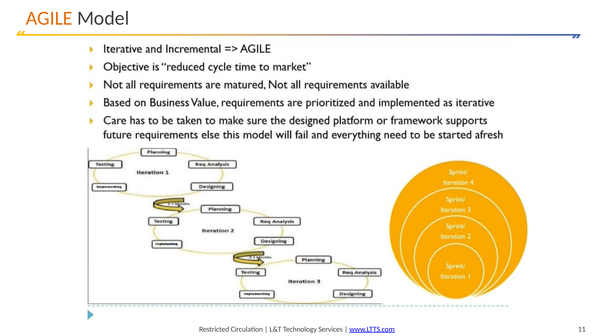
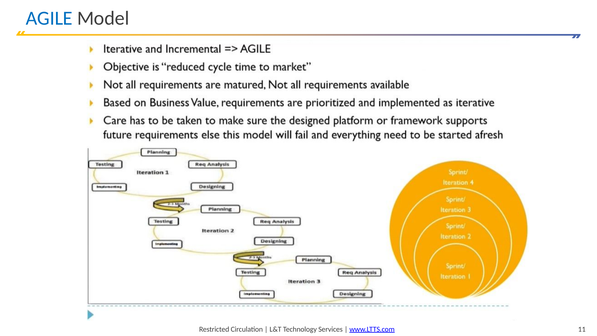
AGILE colour: orange -> blue (49, 18)
